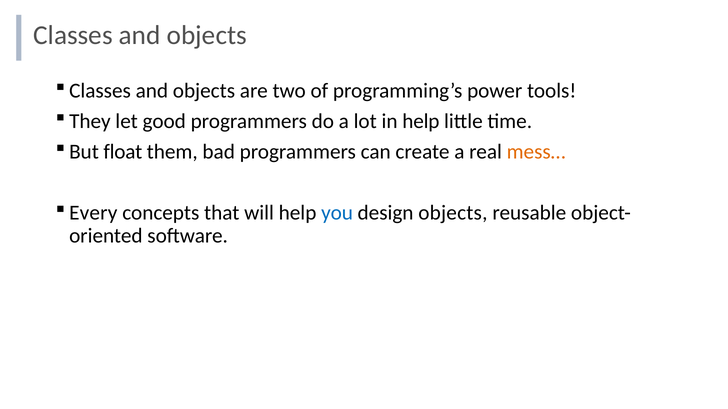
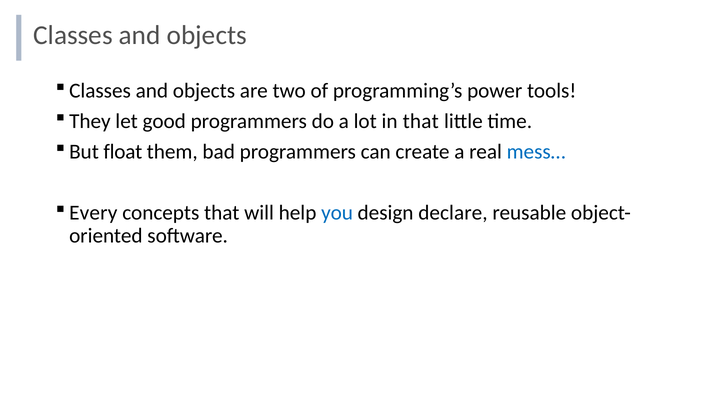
in help: help -> that (421, 121)
mess… colour: orange -> blue (536, 152)
design objects: objects -> declare (453, 213)
